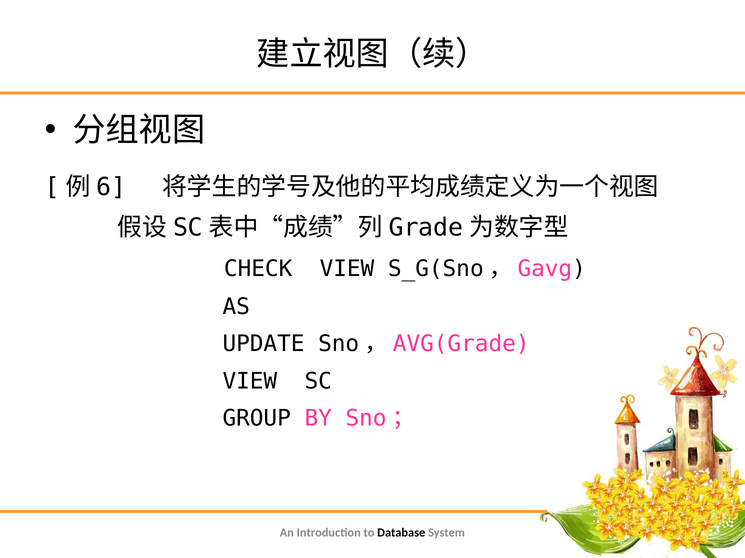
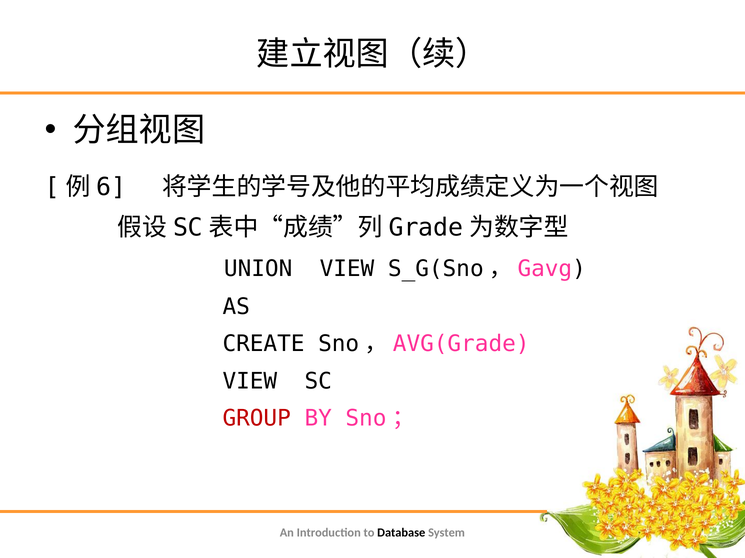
CHECK: CHECK -> UNION (258, 269)
UPDATE: UPDATE -> CREATE (263, 344)
GROUP colour: black -> red (257, 419)
